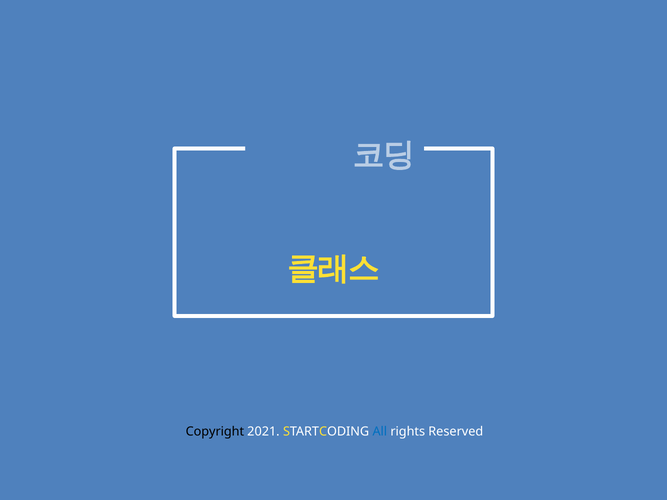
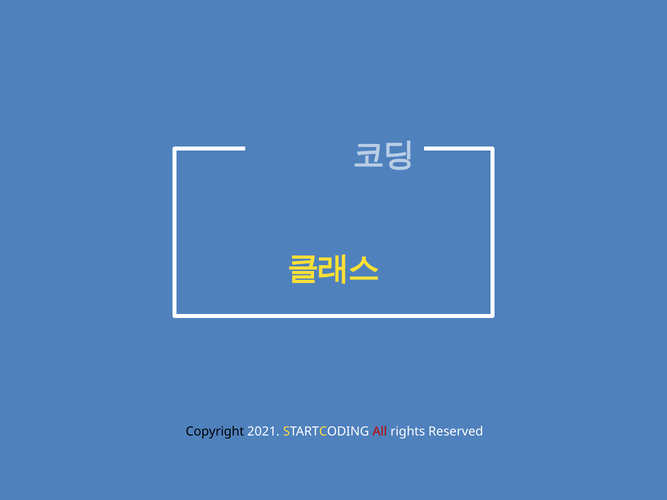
All colour: blue -> red (380, 432)
